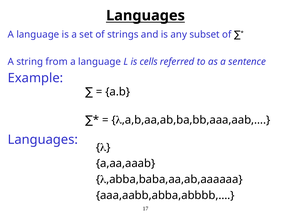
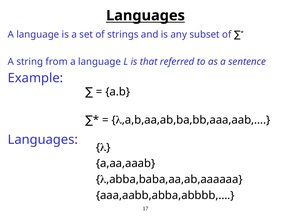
cells: cells -> that (149, 62)
